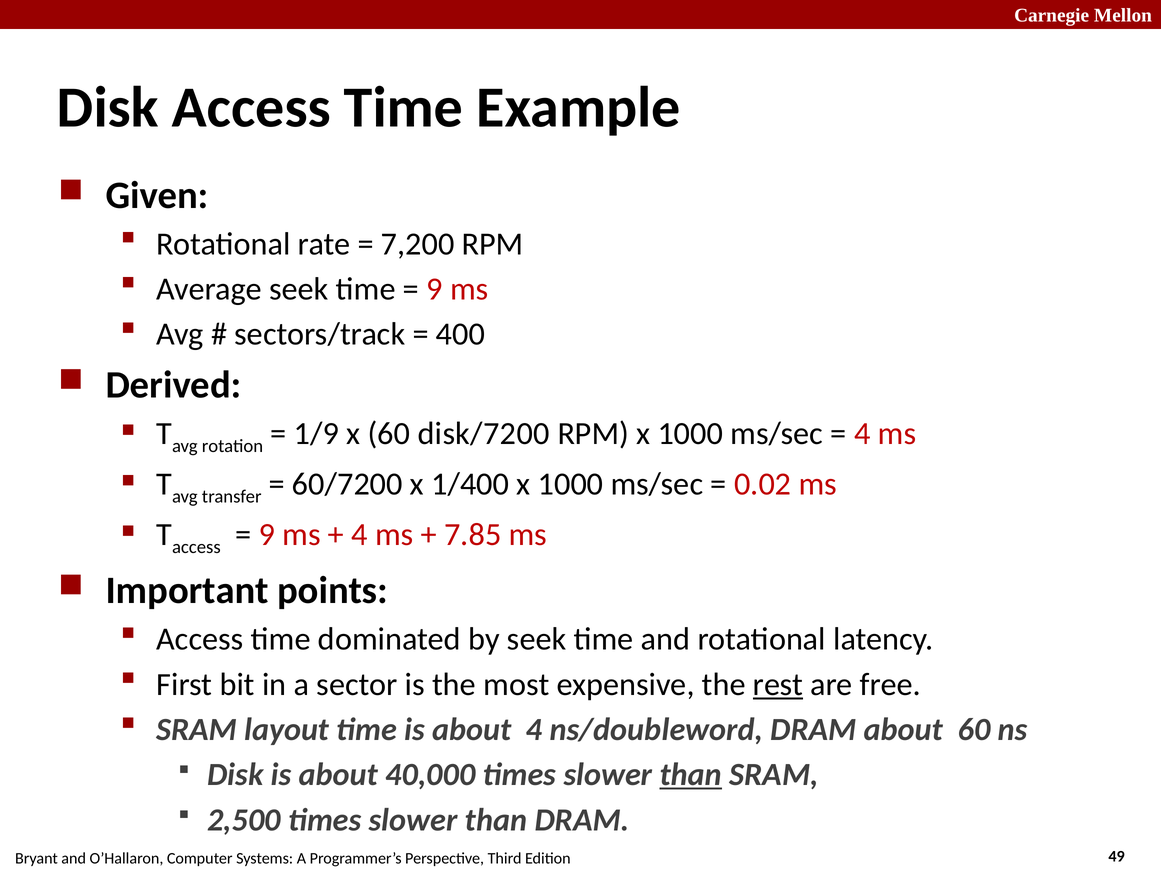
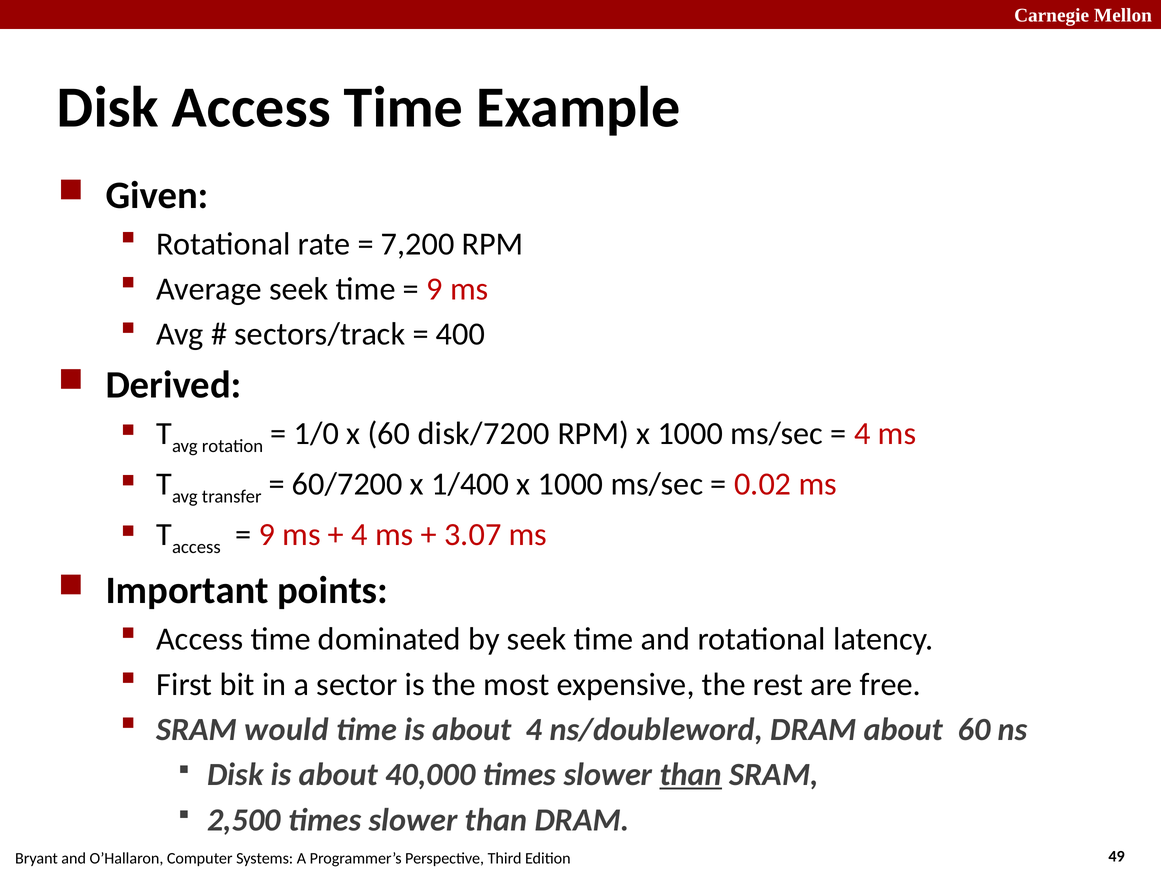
1/9: 1/9 -> 1/0 (316, 434)
7.85: 7.85 -> 3.07 (473, 534)
rest underline: present -> none (778, 684)
layout: layout -> would (287, 729)
